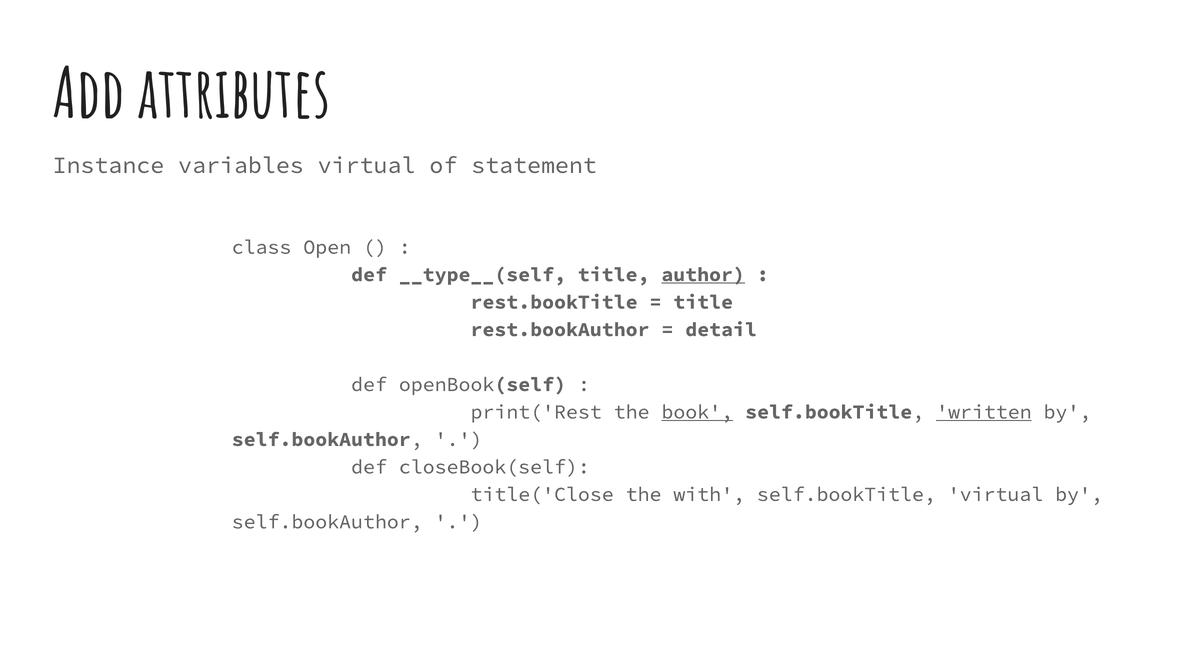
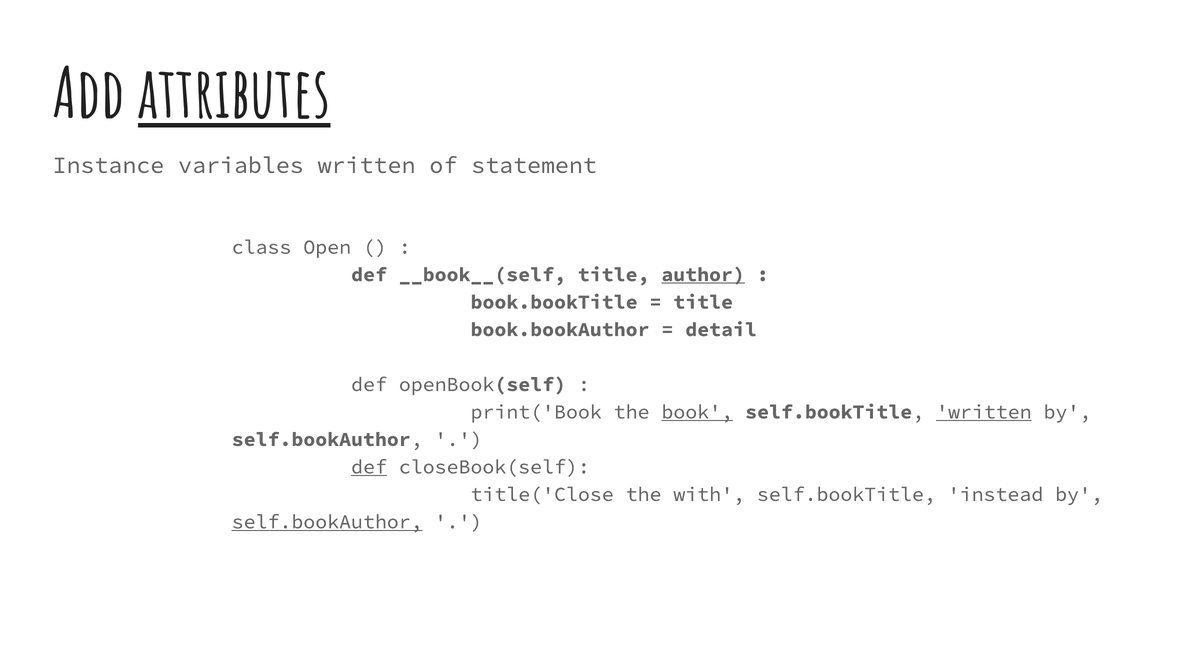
attributes underline: none -> present (234, 95)
variables virtual: virtual -> written (367, 165)
__type__(self: __type__(self -> __book__(self (482, 274)
rest.bookTitle: rest.bookTitle -> book.bookTitle (554, 302)
rest.bookAuthor: rest.bookAuthor -> book.bookAuthor (560, 329)
print('Rest: print('Rest -> print('Book (536, 412)
def underline: none -> present (369, 467)
self.bookTitle virtual: virtual -> instead (996, 494)
self.bookAuthor underline: none -> present (327, 522)
